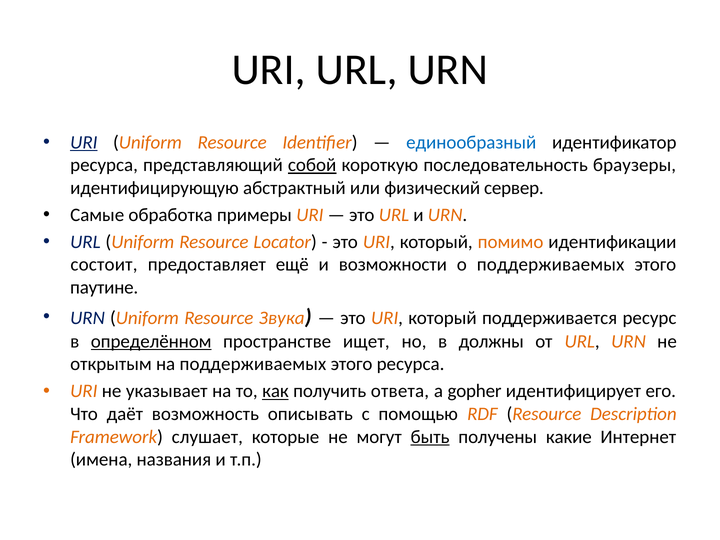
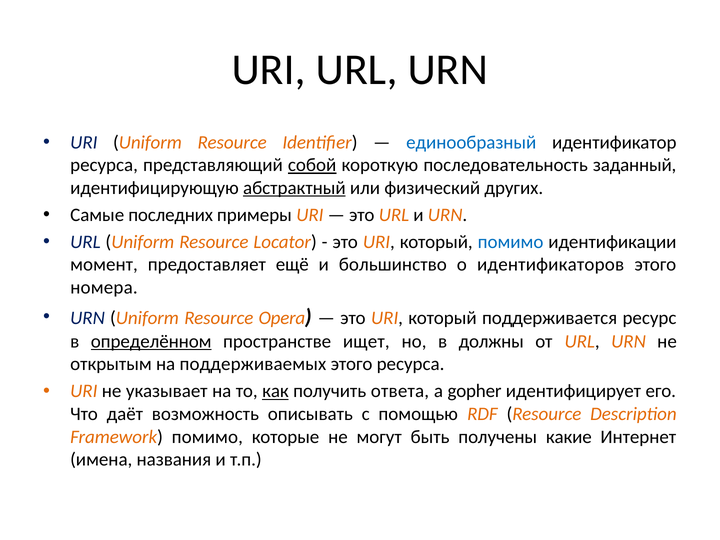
URI underline: present -> none (84, 142)
браузеры: браузеры -> заданный (635, 165)
абстрактный underline: none -> present (294, 188)
сервер: сервер -> других (514, 188)
обработка: обработка -> последних (171, 215)
помимо colour: orange -> blue (511, 242)
состоит: состоит -> момент (104, 265)
возможности: возможности -> большинство (393, 265)
о поддерживаемых: поддерживаемых -> идентификаторов (551, 265)
паутине: паутине -> номера (104, 287)
Звука: Звука -> Opera (282, 318)
Framework слушает: слушает -> помимо (207, 437)
быть underline: present -> none (430, 437)
